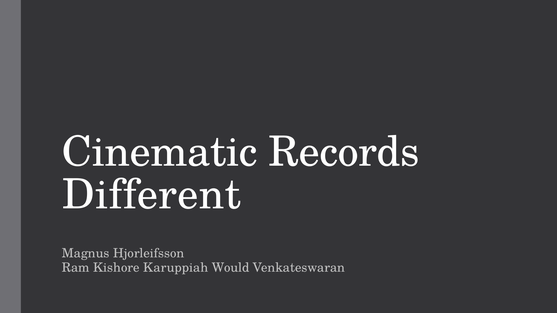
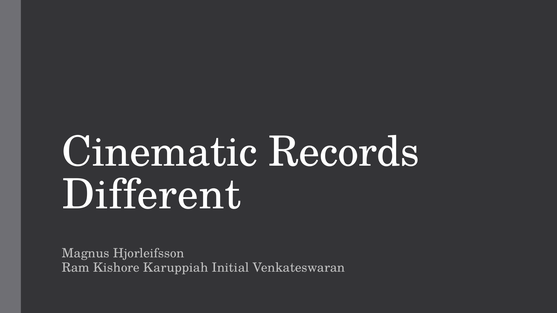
Would: Would -> Initial (231, 268)
